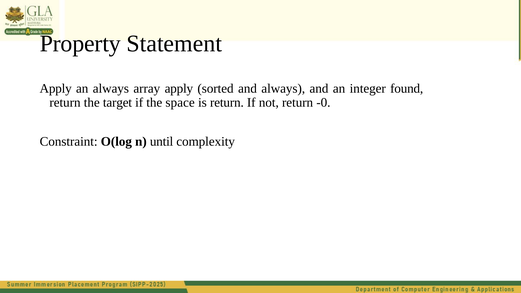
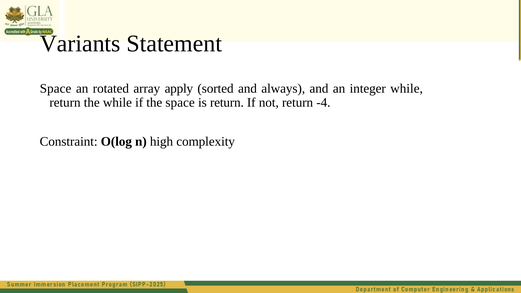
Property: Property -> Variants (80, 44)
Apply: Apply -> Space (56, 89)
an always: always -> rotated (111, 89)
integer found: found -> while (407, 89)
the target: target -> while (117, 103)
-0: -0 -> -4 (323, 103)
until: until -> high (162, 142)
